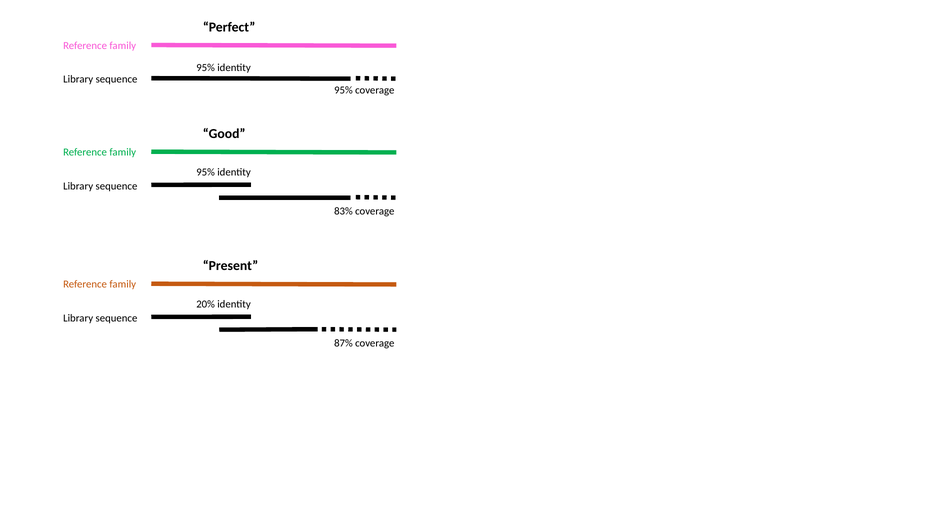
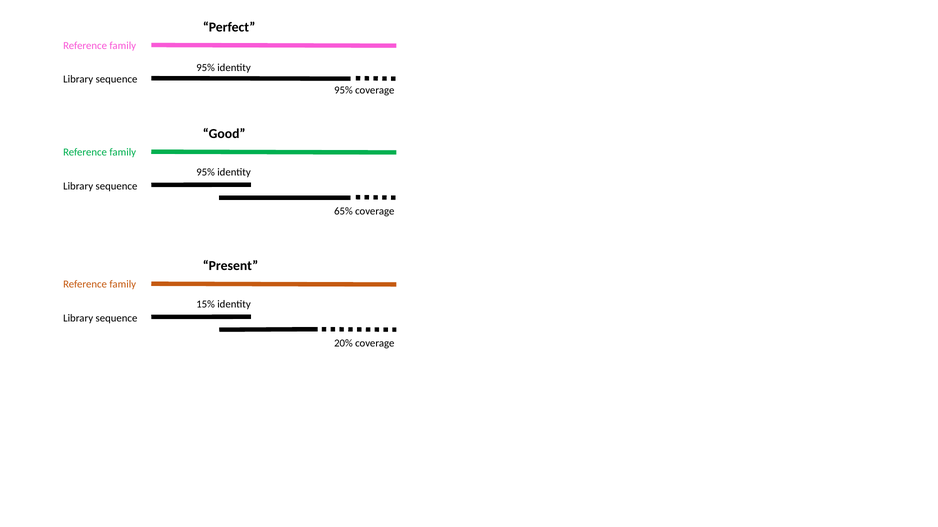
83%: 83% -> 65% (343, 211)
20%: 20% -> 15% (206, 304)
87%: 87% -> 20% (343, 343)
